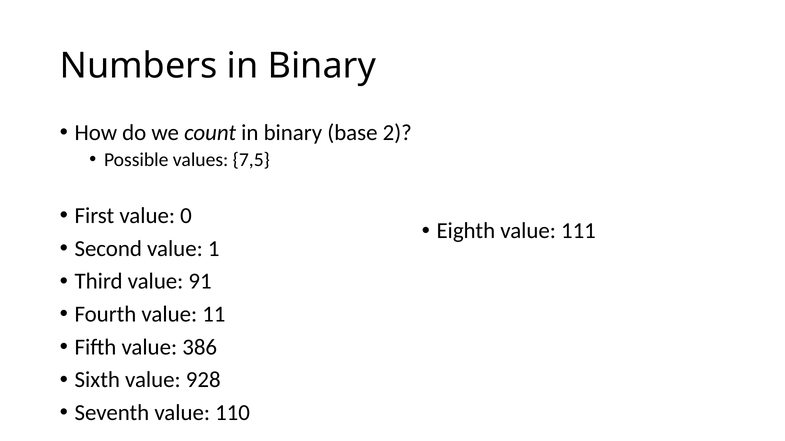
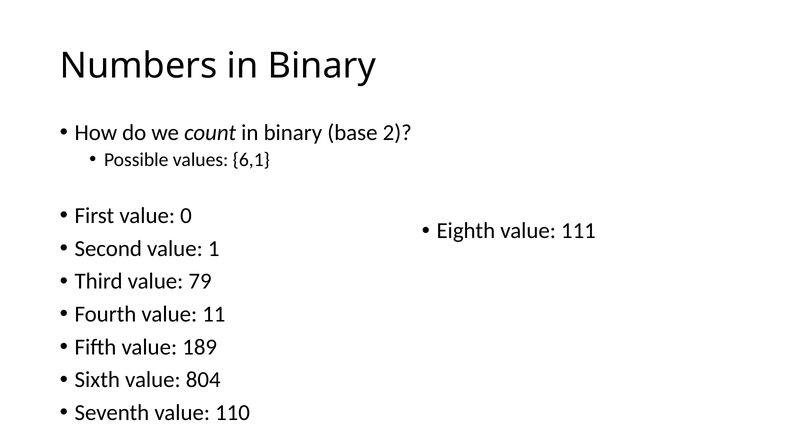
7,5: 7,5 -> 6,1 (251, 160)
91: 91 -> 79 (200, 282)
386: 386 -> 189 (200, 348)
928: 928 -> 804 (203, 380)
